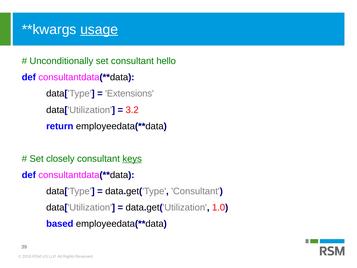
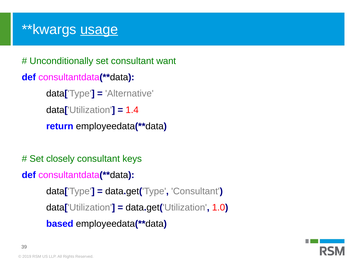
hello: hello -> want (166, 61)
Extensions: Extensions -> Alternative (129, 94)
3.2: 3.2 -> 1.4 (132, 110)
keys underline: present -> none (132, 159)
